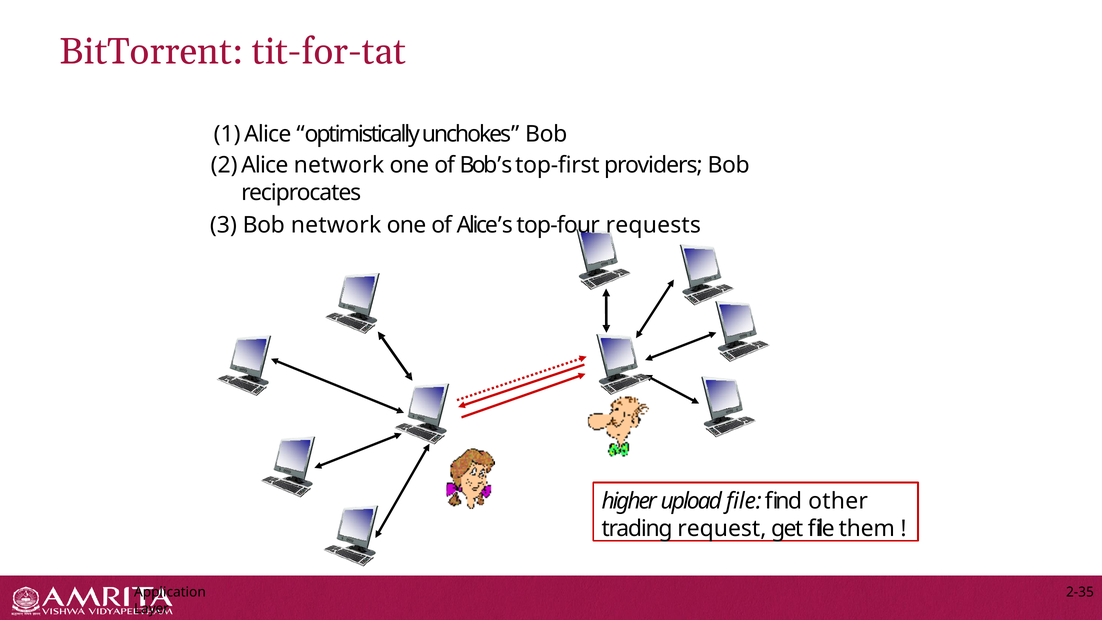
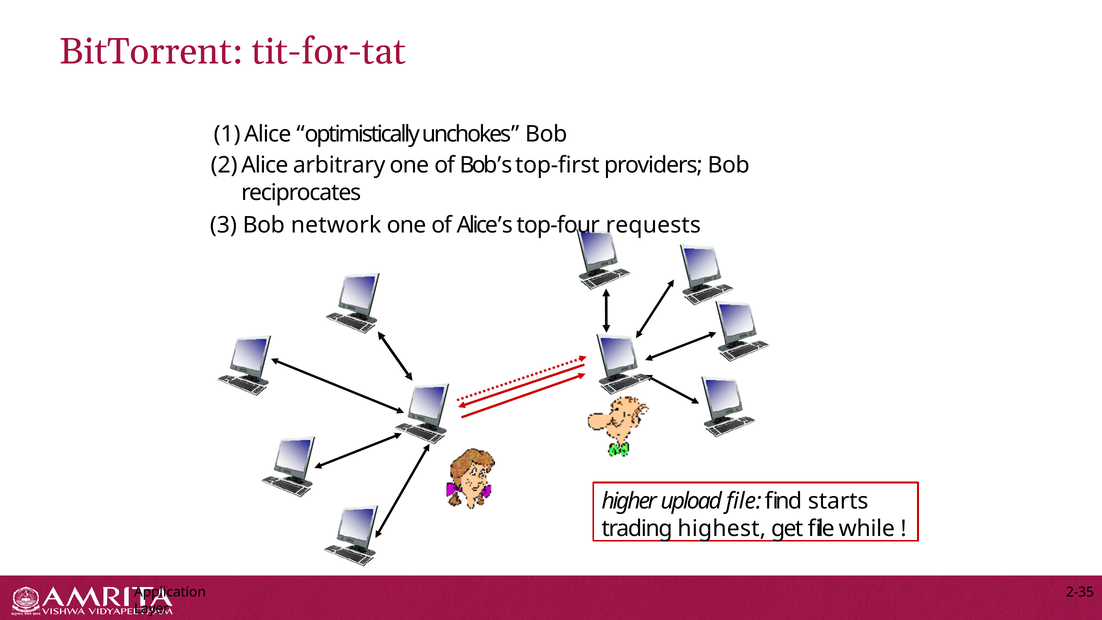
network: network -> arbitrary (339, 165)
other: other -> starts (838, 501)
request: request -> highest (722, 529)
them: them -> while (867, 529)
